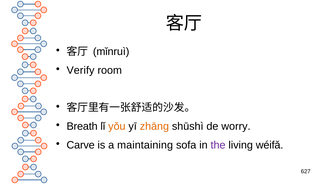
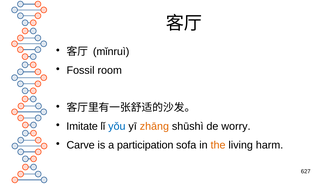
Verify: Verify -> Fossil (81, 70)
Breath: Breath -> Imitate (82, 126)
yǒu colour: orange -> blue (117, 126)
maintaining: maintaining -> participation (145, 145)
the colour: purple -> orange (218, 145)
wéifǎ: wéifǎ -> harm (270, 145)
